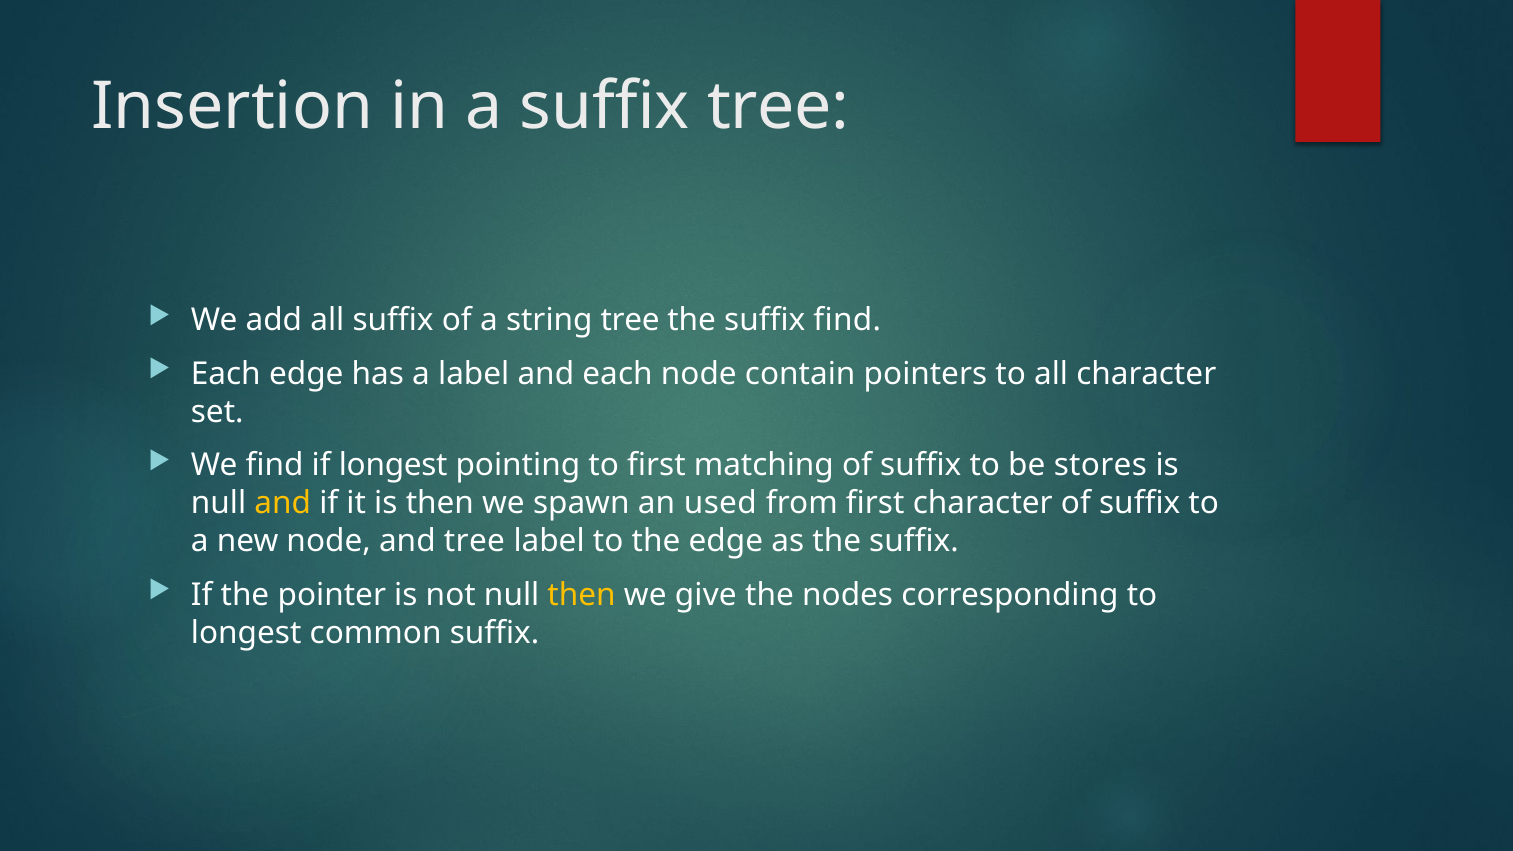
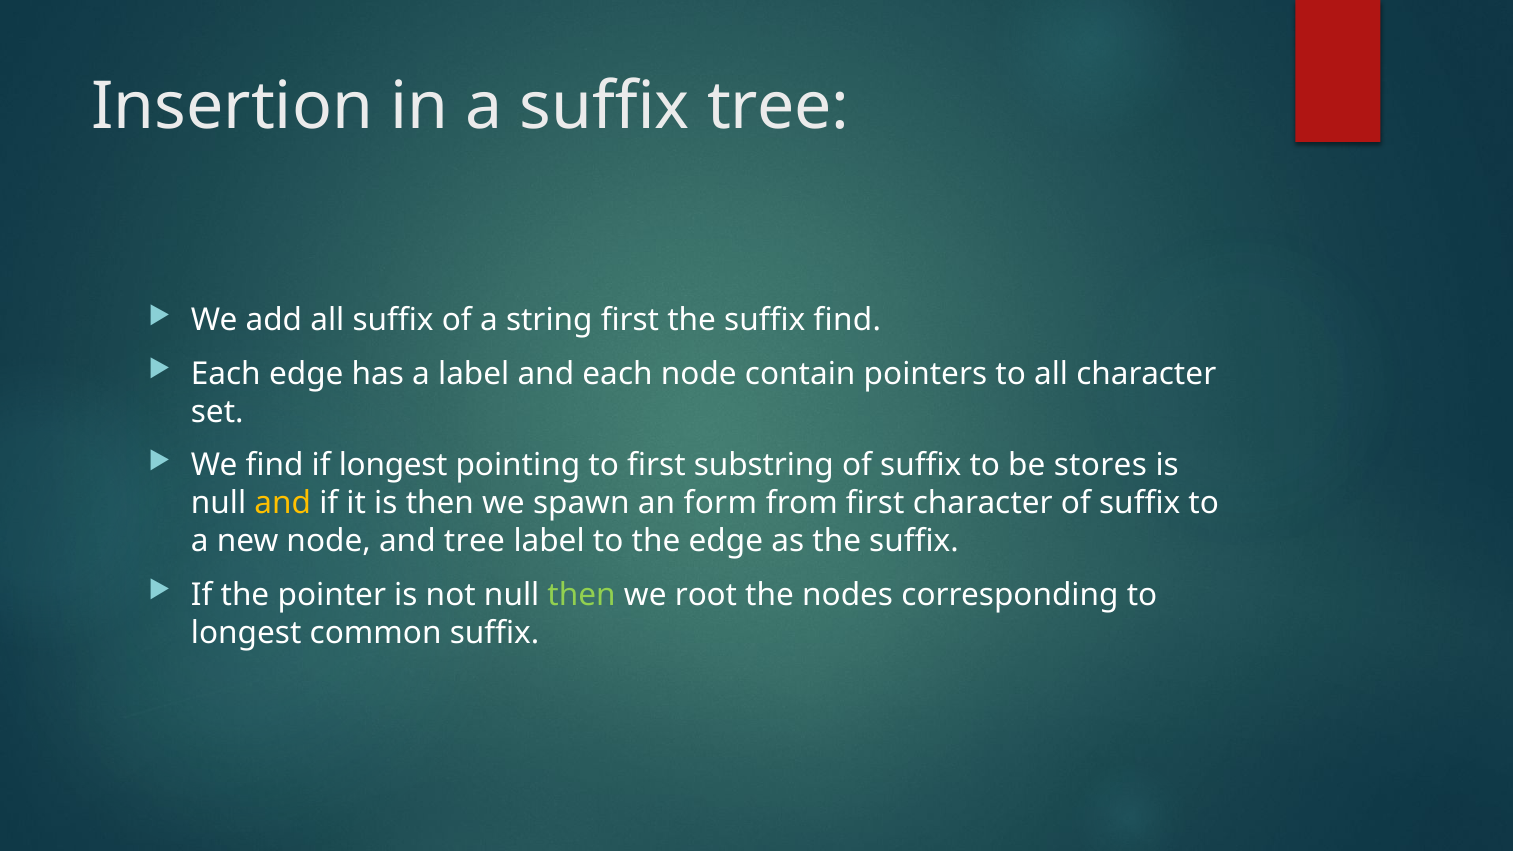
string tree: tree -> first (630, 320)
matching: matching -> substring (764, 466)
used: used -> form (720, 503)
then colour: yellow -> light green (582, 595)
give: give -> root (706, 595)
